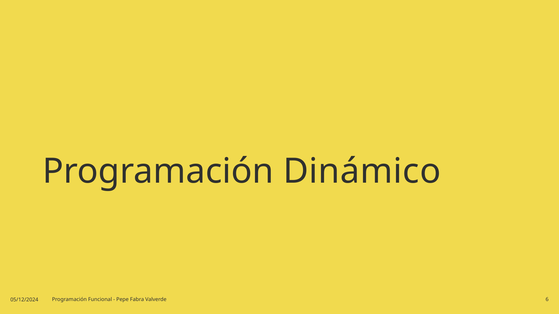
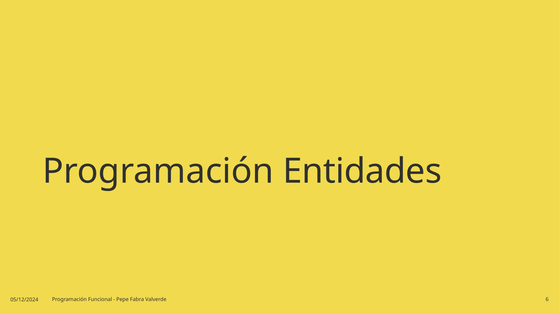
Dinámico: Dinámico -> Entidades (362, 172)
